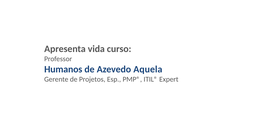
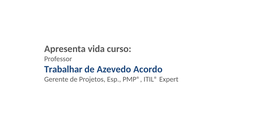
Humanos: Humanos -> Trabalhar (63, 69)
Aquela: Aquela -> Acordo (148, 69)
